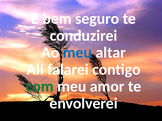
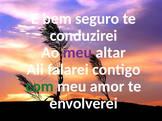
meu colour: blue -> purple (77, 53)
